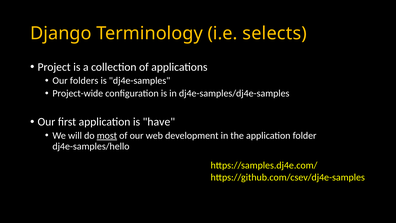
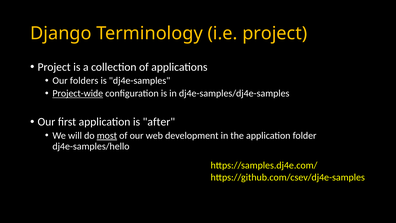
i.e selects: selects -> project (275, 33)
Project-wide underline: none -> present (78, 93)
have: have -> after (159, 122)
